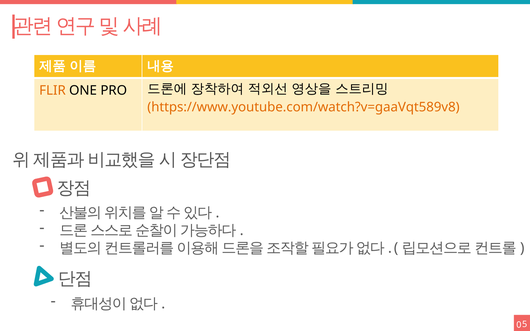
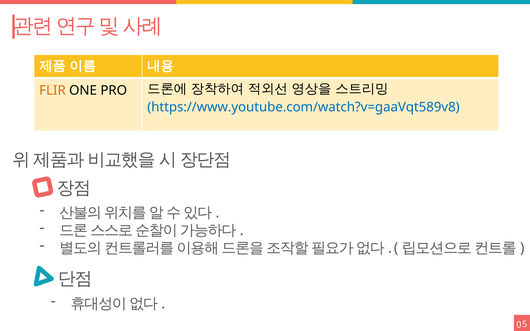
https://www.youtube.com/watch?v=gaaVqt589v8 colour: orange -> blue (303, 107)
